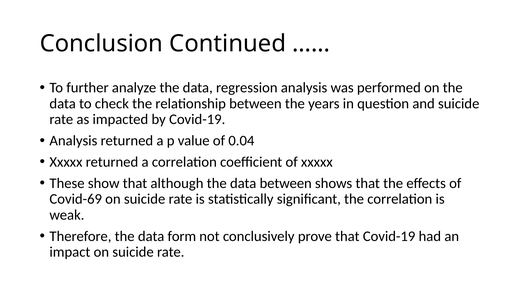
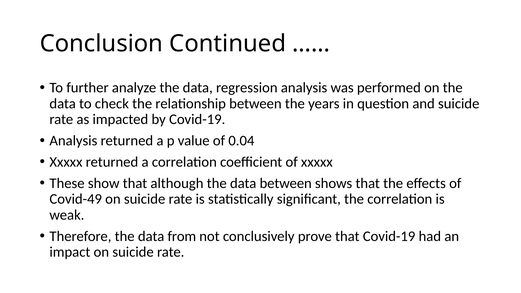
Covid-69: Covid-69 -> Covid-49 (76, 199)
form: form -> from (182, 236)
